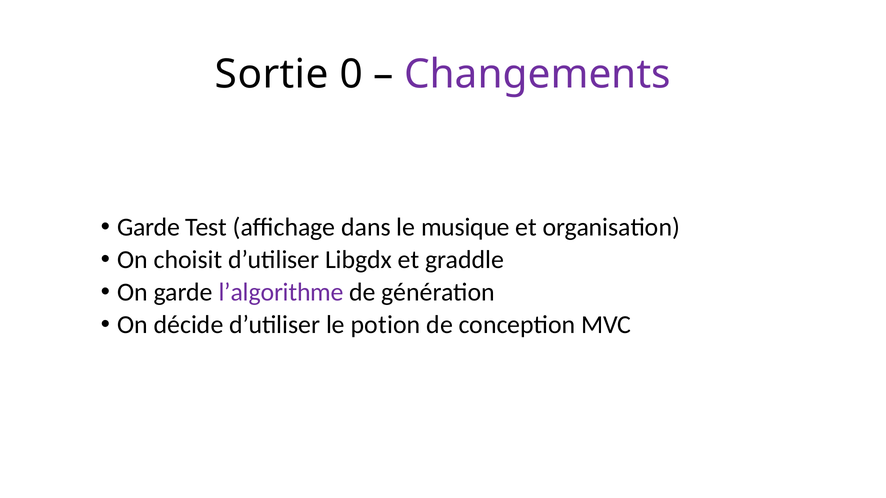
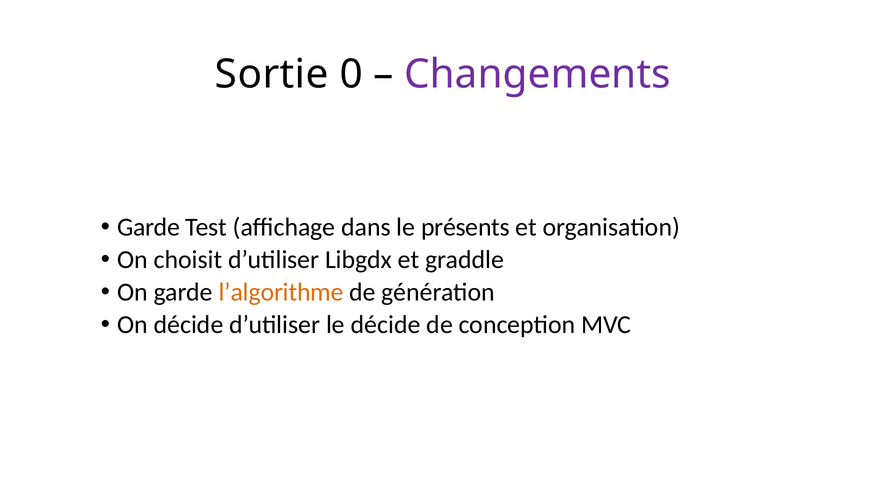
musique: musique -> présents (465, 228)
l’algorithme colour: purple -> orange (281, 293)
le potion: potion -> décide (386, 325)
